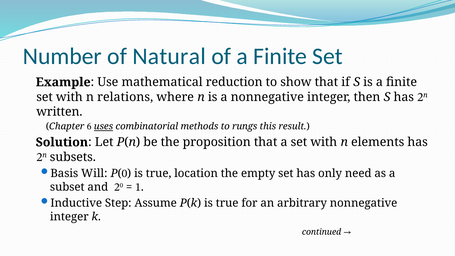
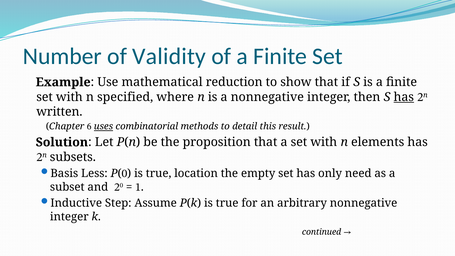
Natural: Natural -> Validity (169, 56)
relations: relations -> specified (125, 97)
has underline: none -> present (404, 97)
rungs: rungs -> detail (245, 126)
Will: Will -> Less (94, 173)
